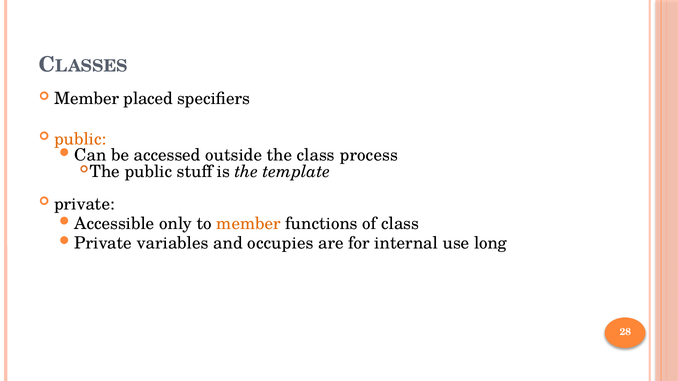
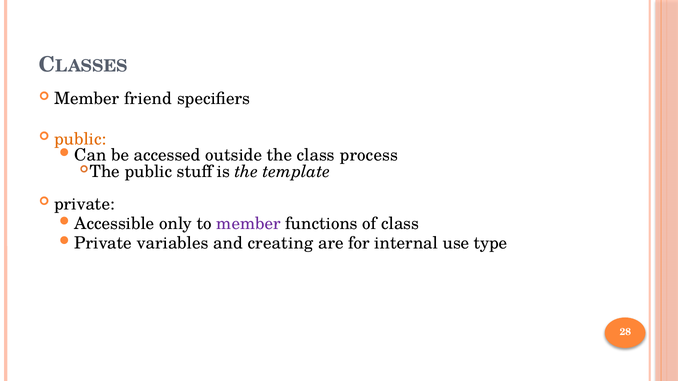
placed: placed -> friend (148, 99)
member colour: orange -> purple (249, 224)
occupies: occupies -> creating (280, 243)
long: long -> type (491, 243)
